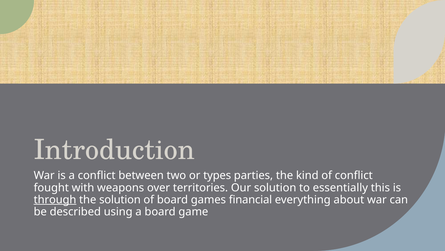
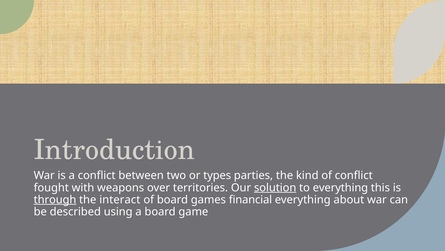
solution underline: none -> present (275, 187)
to essentially: essentially -> everything (340, 187)
the solution: solution -> interact (120, 199)
